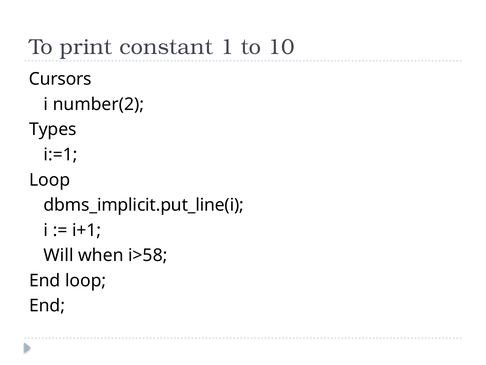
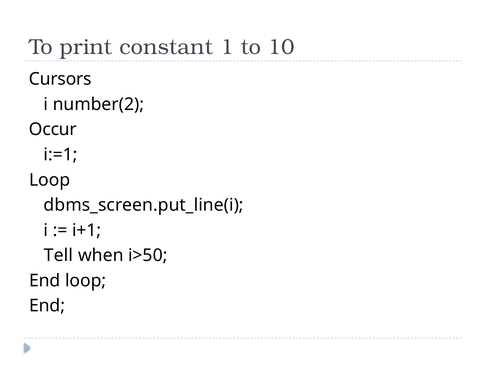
Types: Types -> Occur (53, 129)
dbms_implicit.put_line(i: dbms_implicit.put_line(i -> dbms_screen.put_line(i (144, 205)
Will: Will -> Tell (59, 255)
i>58: i>58 -> i>50 (148, 255)
